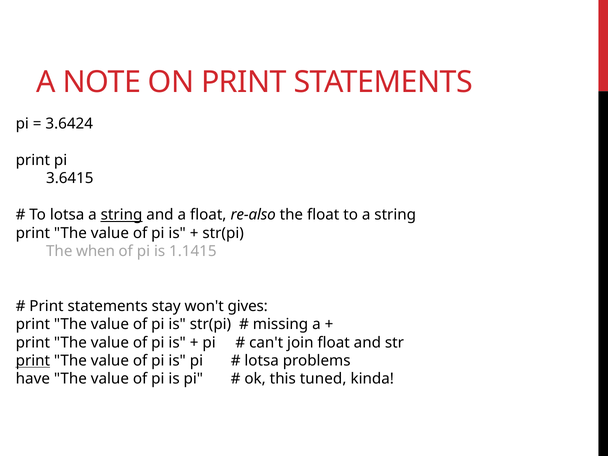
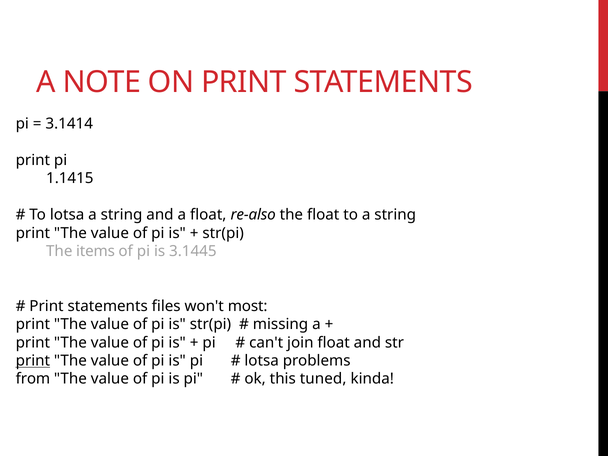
3.6424: 3.6424 -> 3.1414 (69, 124)
3.6415: 3.6415 -> 1.1415 (70, 178)
string underline: present -> none (122, 215)
when: when -> items (96, 251)
1.1415: 1.1415 -> 3.1445 (193, 251)
stay: stay -> files (166, 306)
gives: gives -> most (248, 306)
have: have -> from (33, 379)
